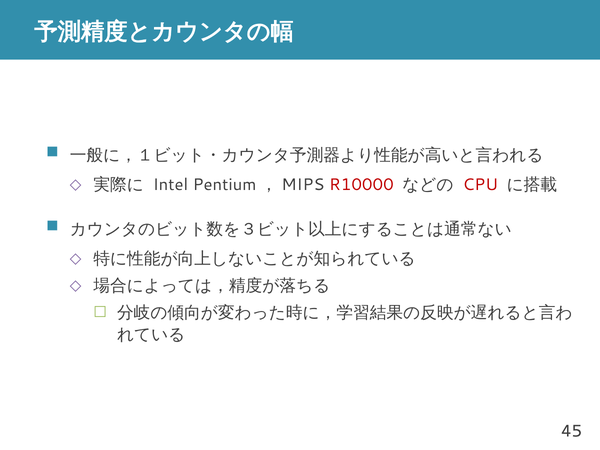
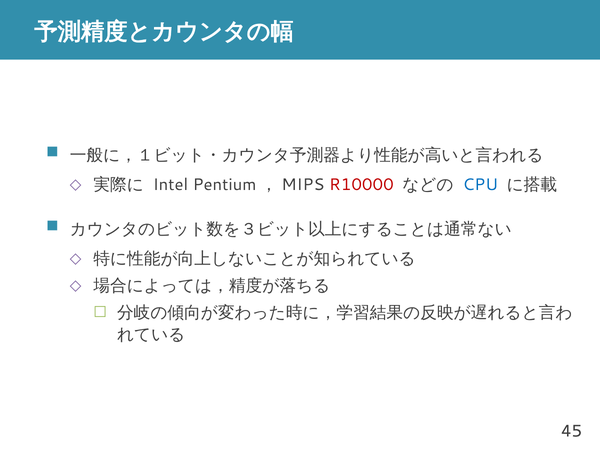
CPU colour: red -> blue (480, 185)
